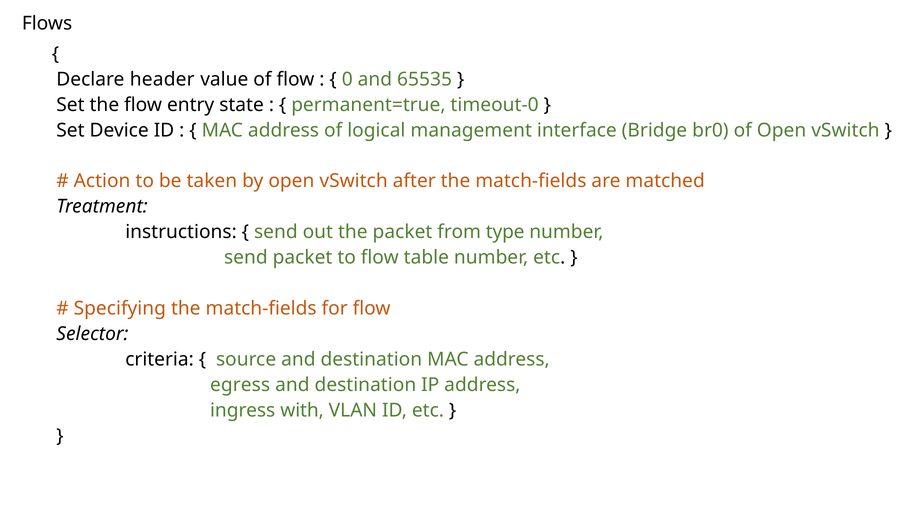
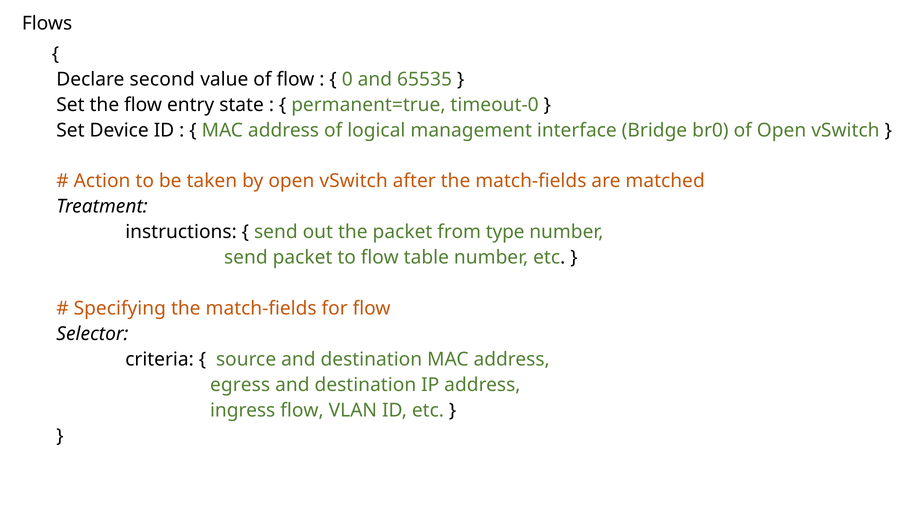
header: header -> second (162, 79)
ingress with: with -> flow (302, 410)
